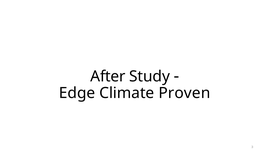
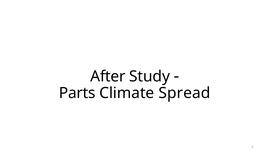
Edge: Edge -> Parts (77, 93)
Proven: Proven -> Spread (184, 93)
